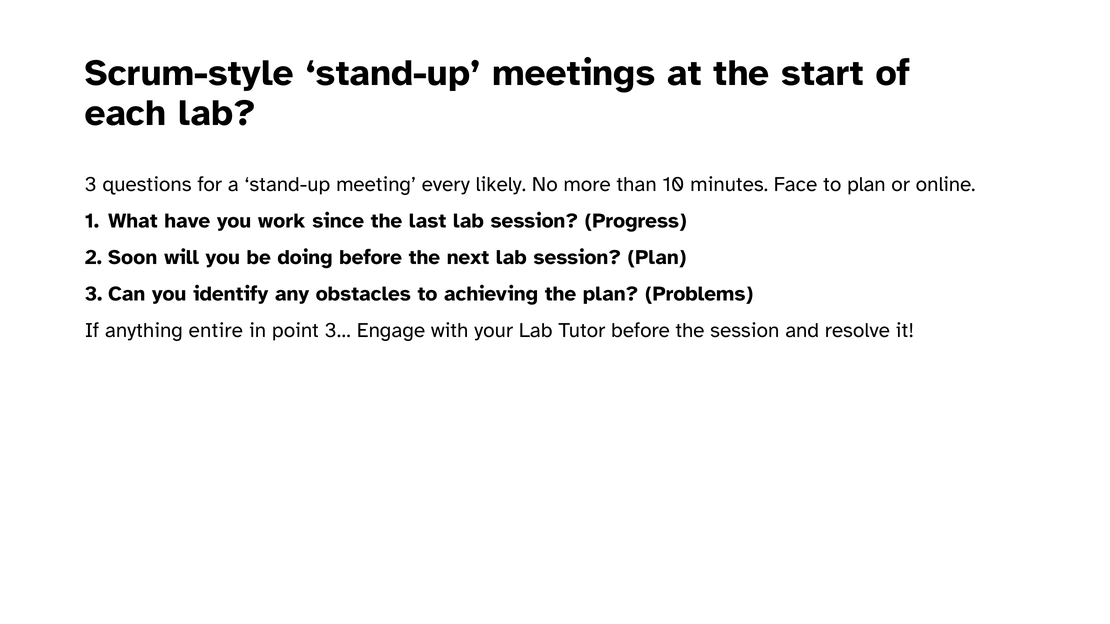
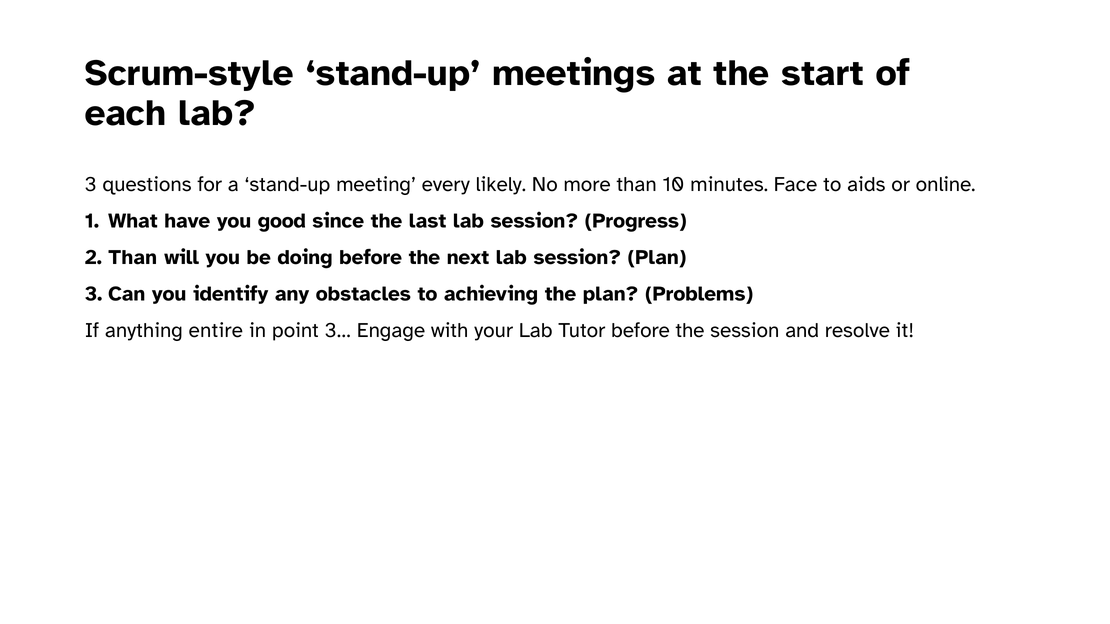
to plan: plan -> aids (866, 184)
work: work -> good (282, 221)
Soon: Soon -> Than (133, 257)
